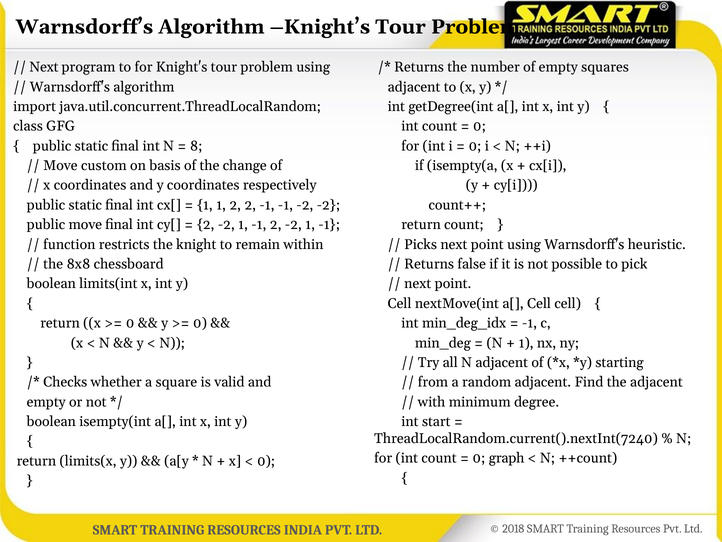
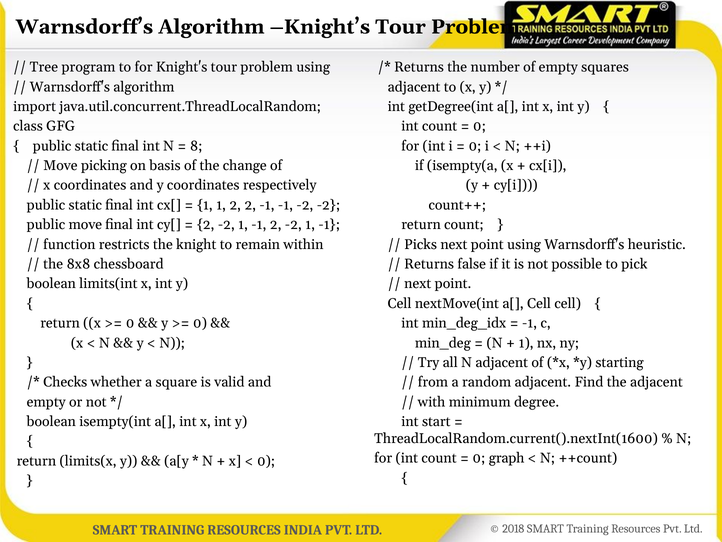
Next: Next -> Tree (44, 67)
custom: custom -> picking (104, 166)
ThreadLocalRandom.current().nextInt(7240: ThreadLocalRandom.current().nextInt(7240 -> ThreadLocalRandom.current().nextInt(1600 (516, 438)
